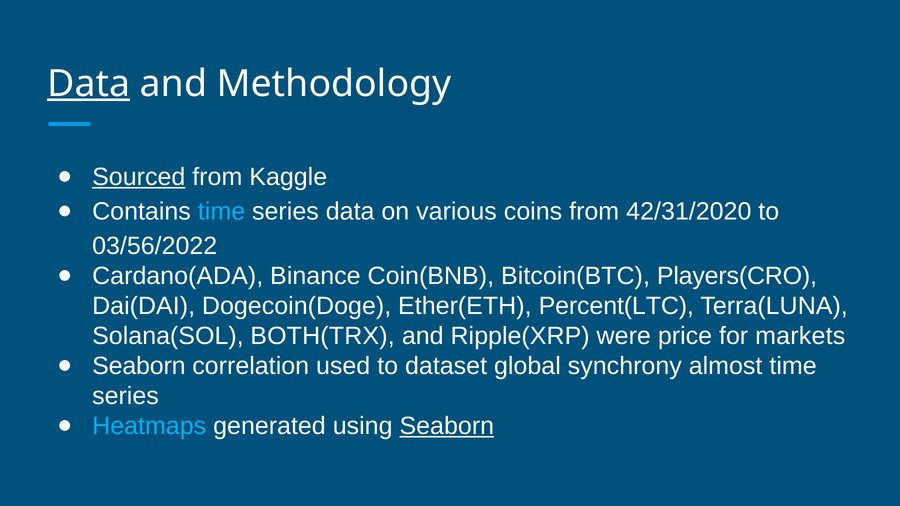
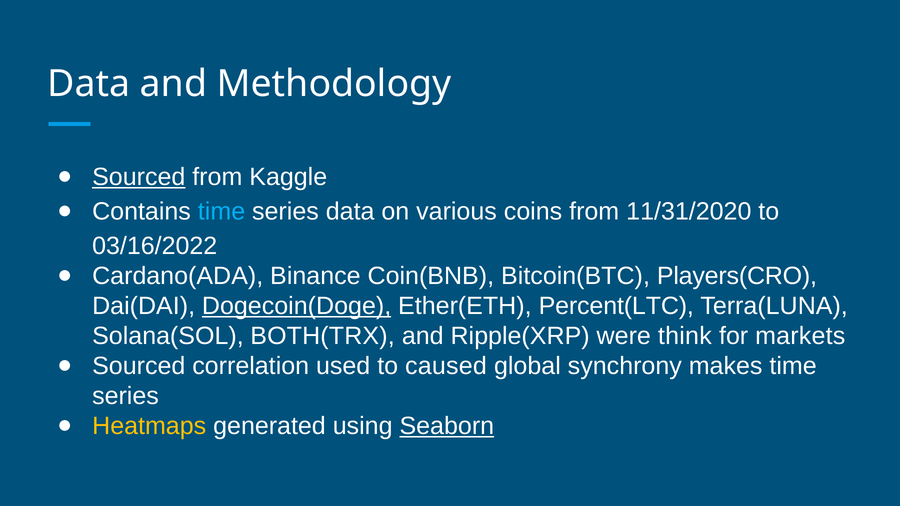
Data underline: present -> none (89, 84)
42/31/2020: 42/31/2020 -> 11/31/2020 (689, 211)
03/56/2022: 03/56/2022 -> 03/16/2022 (155, 246)
Dogecoin(Doge underline: none -> present (297, 306)
price: price -> think (685, 336)
Seaborn: Seaborn -> Sourced (139, 366)
dataset: dataset -> caused (446, 366)
almost: almost -> makes (726, 366)
Heatmaps colour: light blue -> yellow (149, 426)
